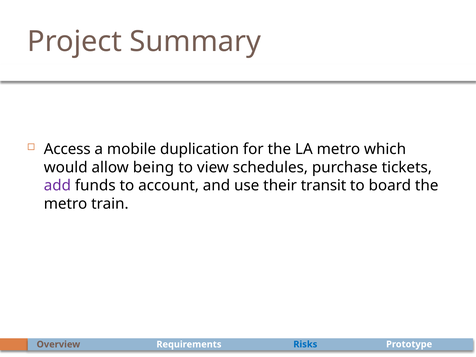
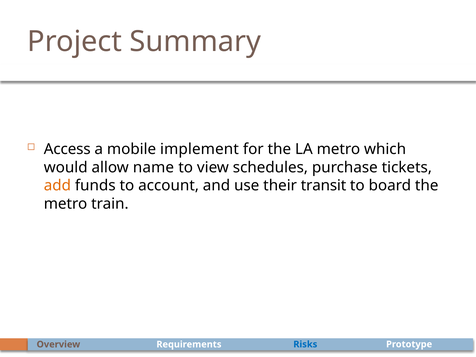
duplication: duplication -> implement (199, 149)
being: being -> name (153, 167)
add colour: purple -> orange (57, 186)
